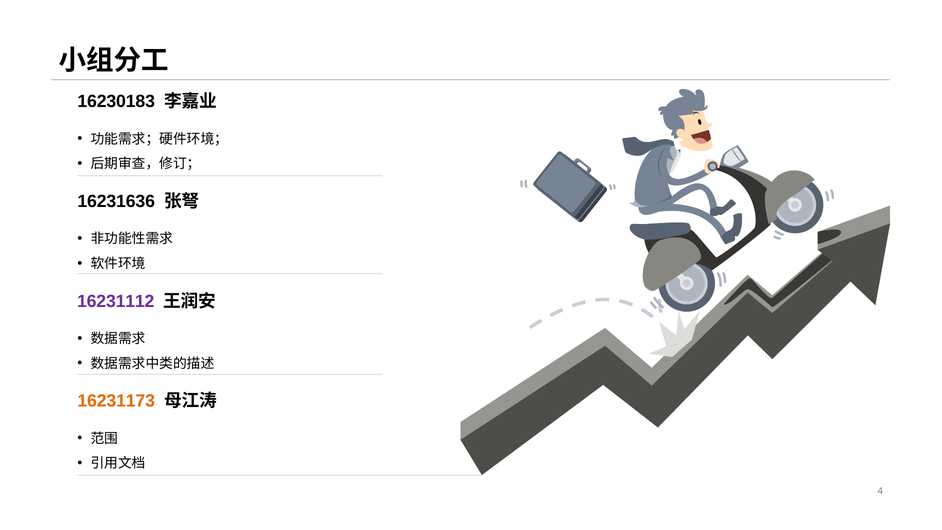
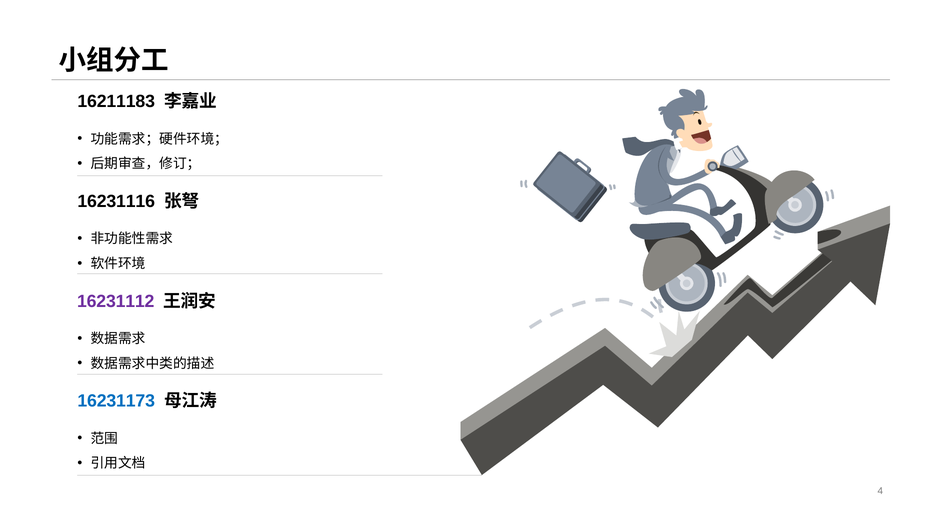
16230183: 16230183 -> 16211183 (116, 102)
16231636: 16231636 -> 16231116 (116, 201)
16231173 colour: orange -> blue (116, 401)
